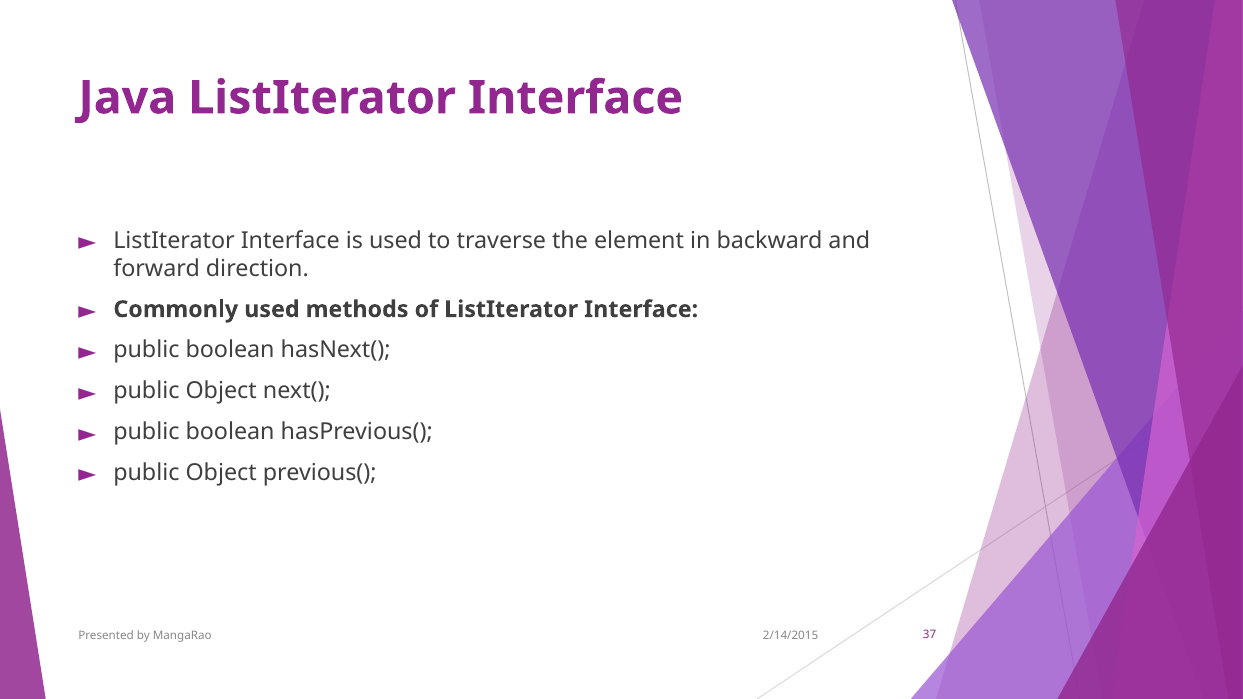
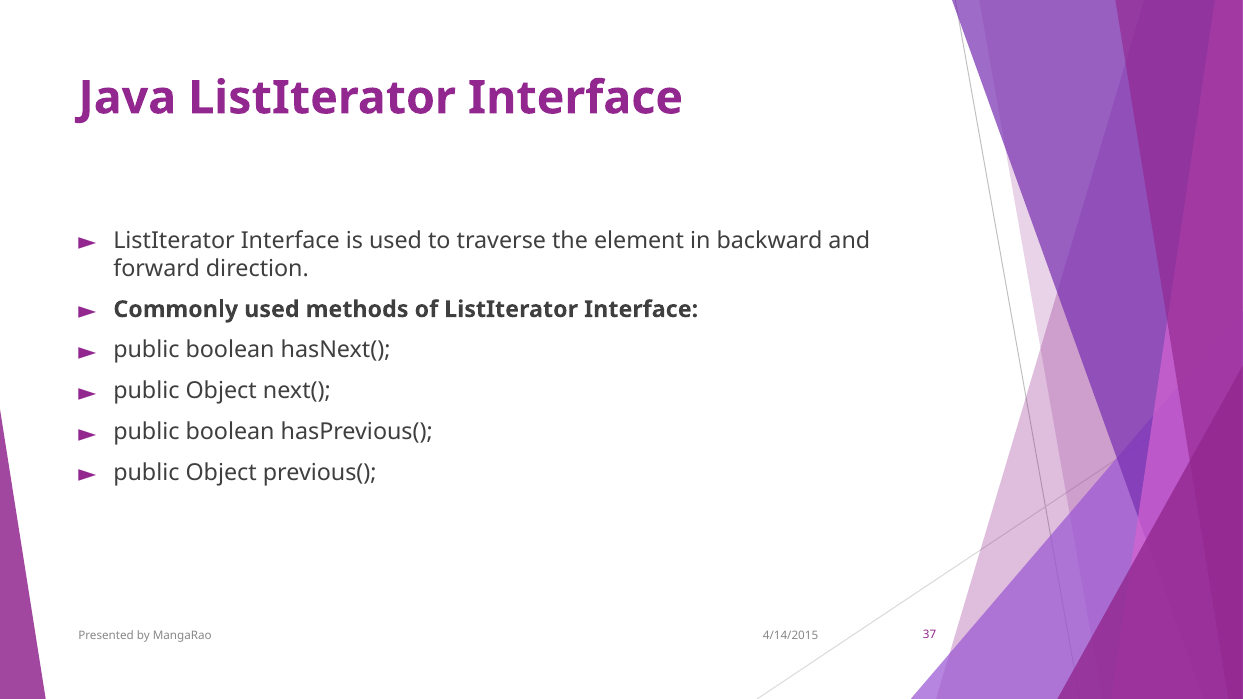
2/14/2015: 2/14/2015 -> 4/14/2015 (791, 635)
